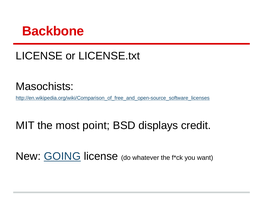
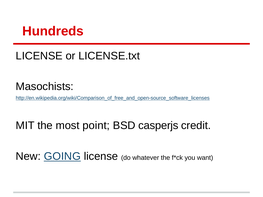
Backbone: Backbone -> Hundreds (53, 31)
displays: displays -> casperjs (158, 126)
